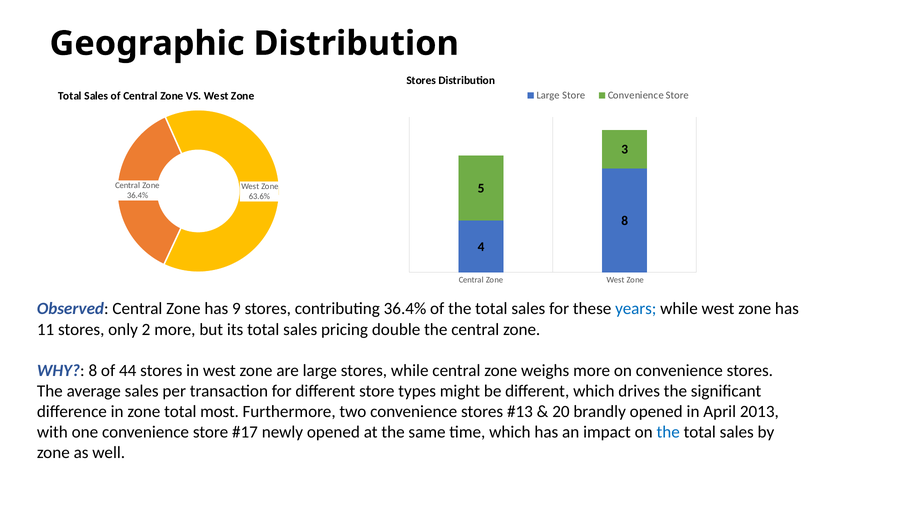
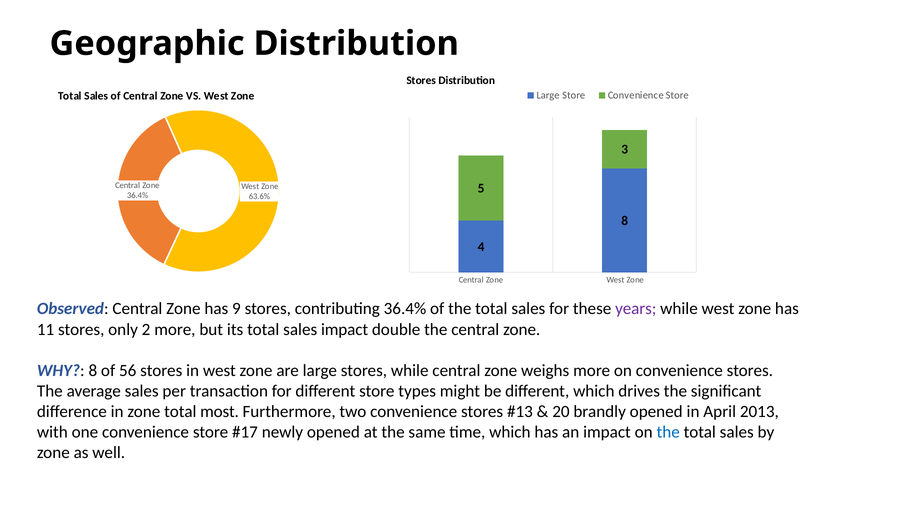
years colour: blue -> purple (636, 309)
sales pricing: pricing -> impact (345, 329)
44: 44 -> 56 (128, 370)
